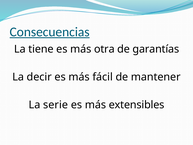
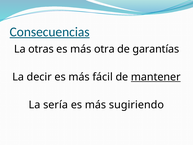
tiene: tiene -> otras (41, 49)
mantener underline: none -> present (156, 77)
serie: serie -> sería (56, 105)
extensibles: extensibles -> sugiriendo (136, 105)
